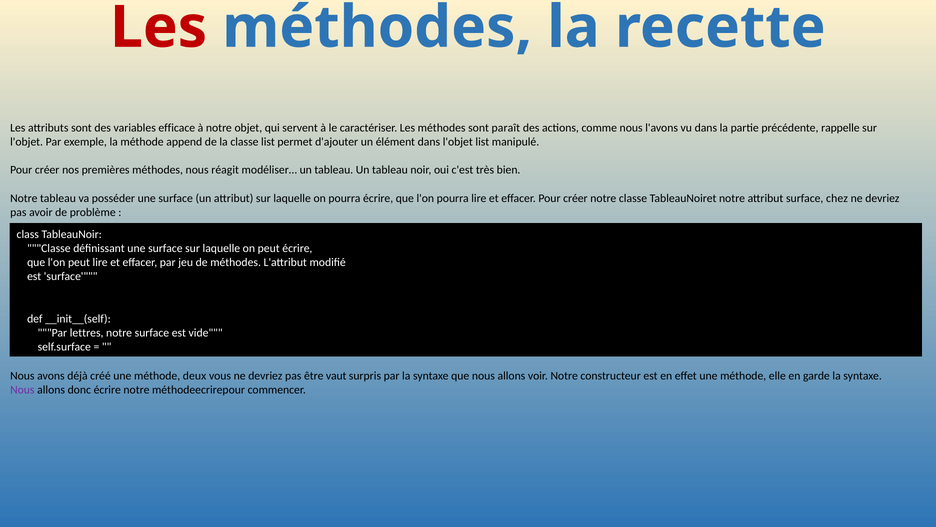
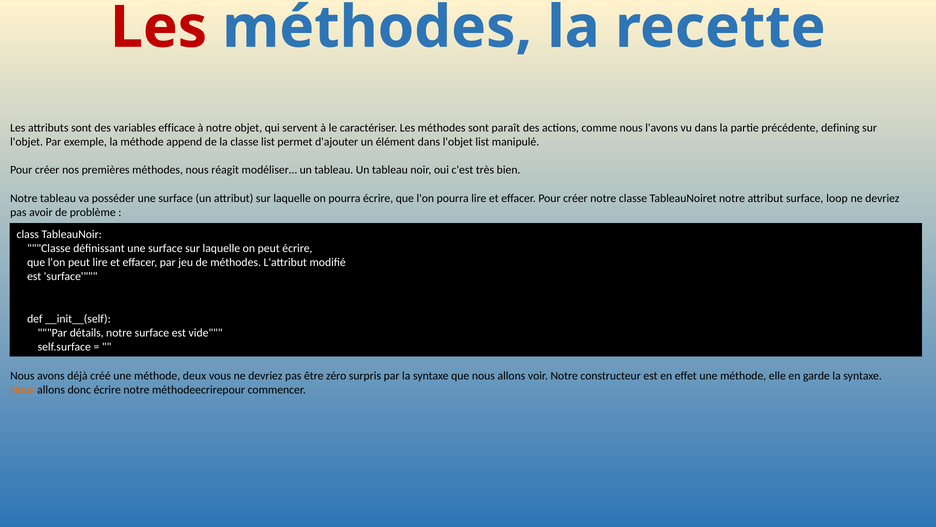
rappelle: rappelle -> defining (840, 128)
chez: chez -> loop (837, 198)
lettres: lettres -> détails (87, 332)
vaut: vaut -> zéro (336, 375)
Nous colour: purple -> orange (22, 390)
